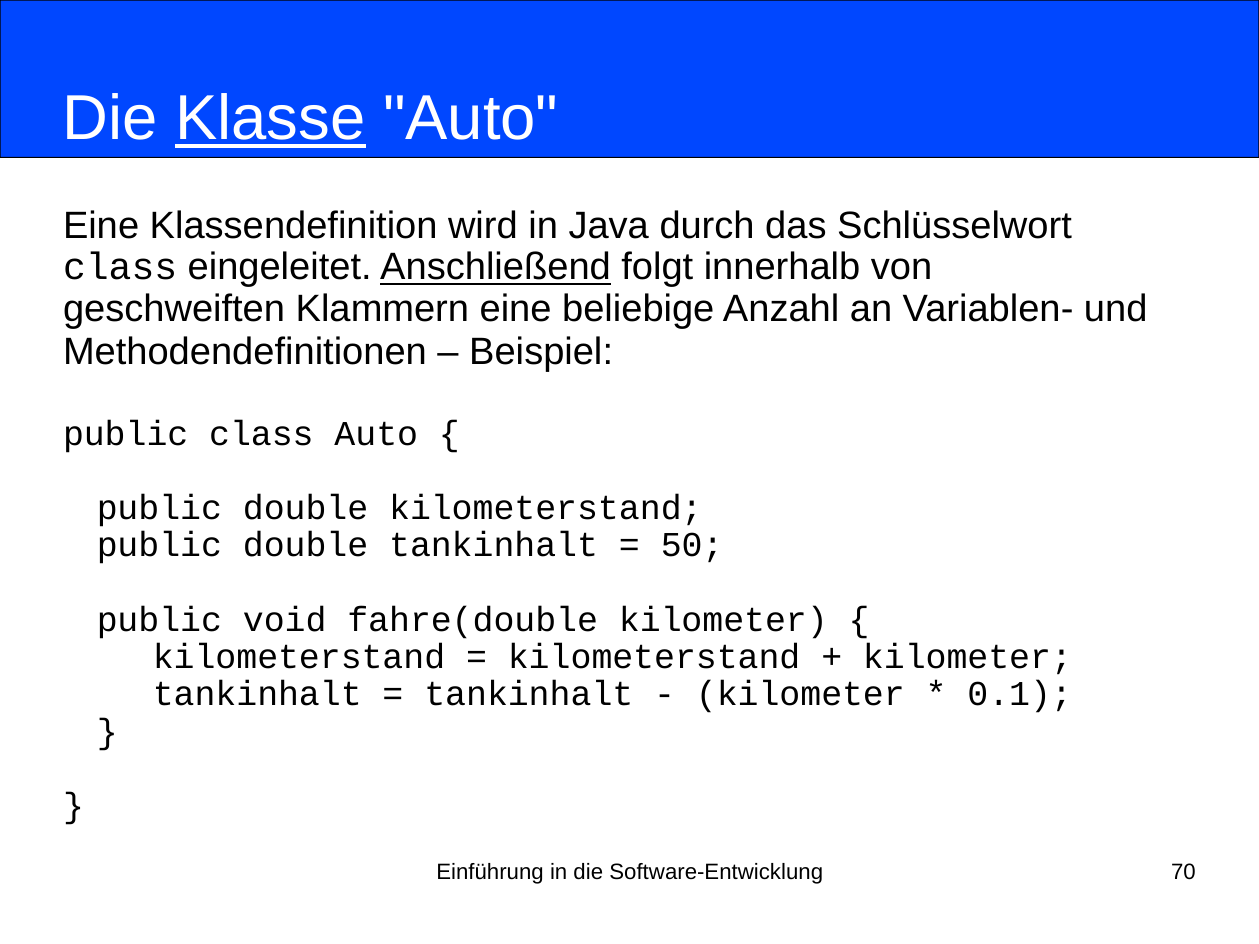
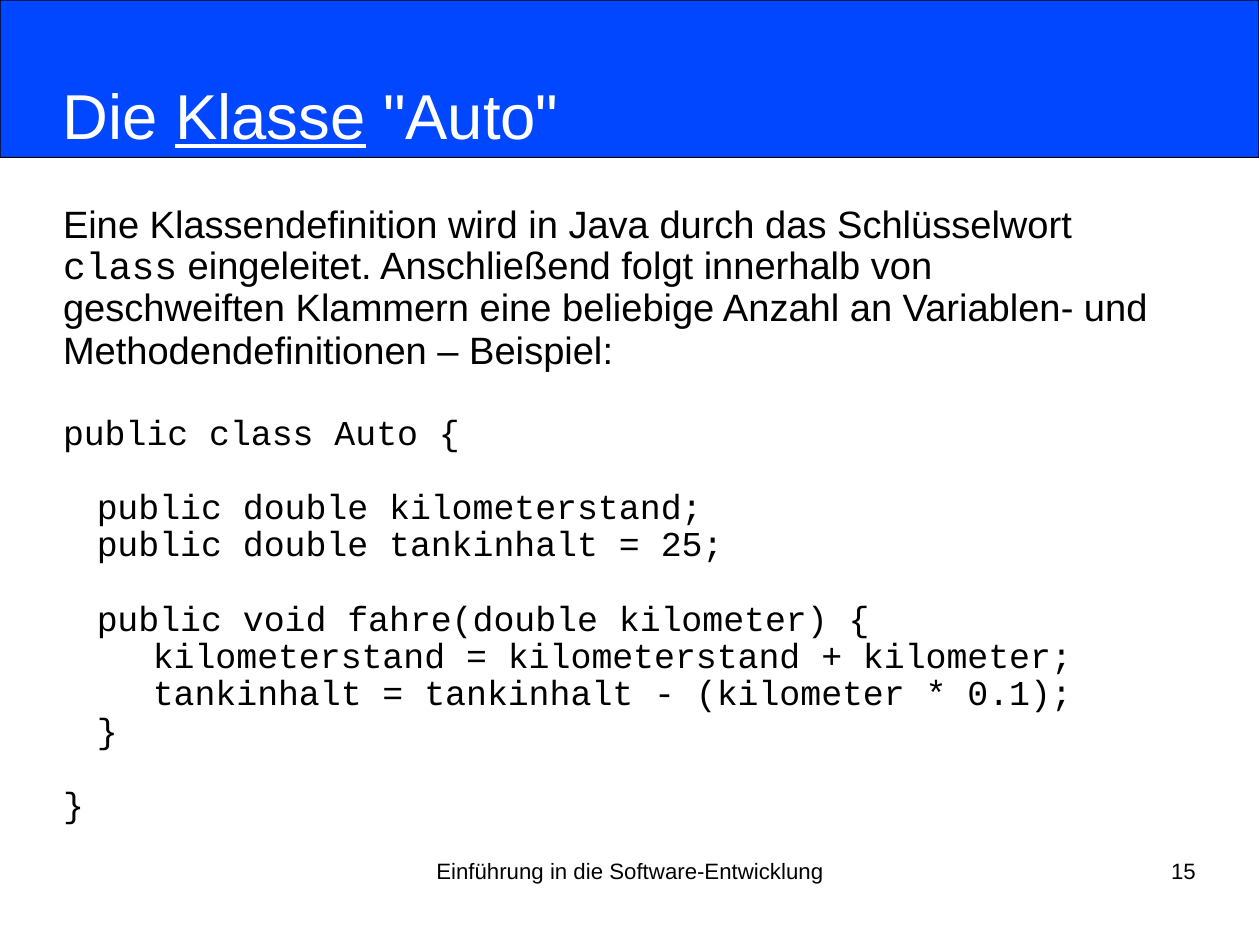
Anschließend underline: present -> none (496, 267)
50: 50 -> 25 (692, 546)
70: 70 -> 15 (1183, 873)
